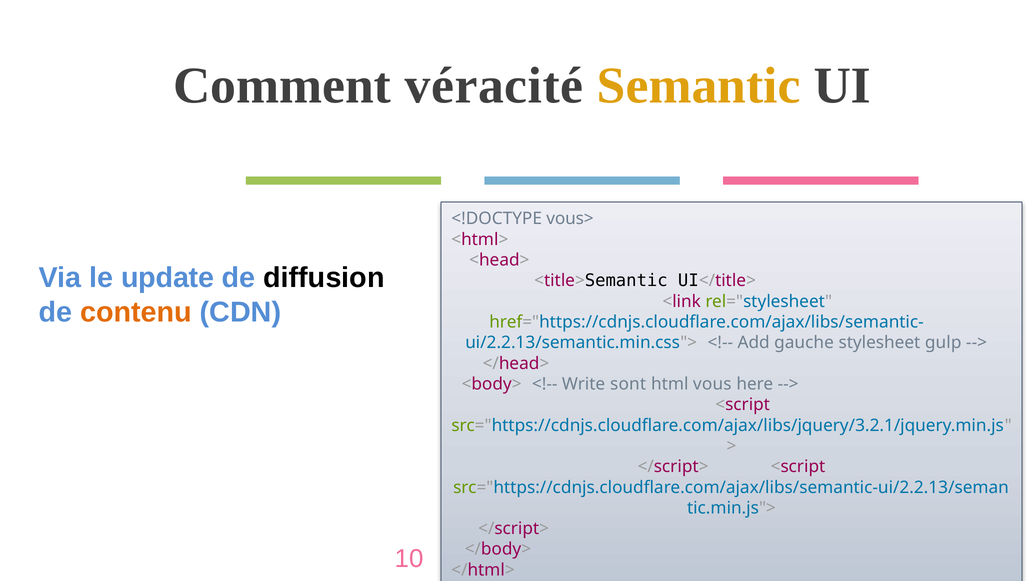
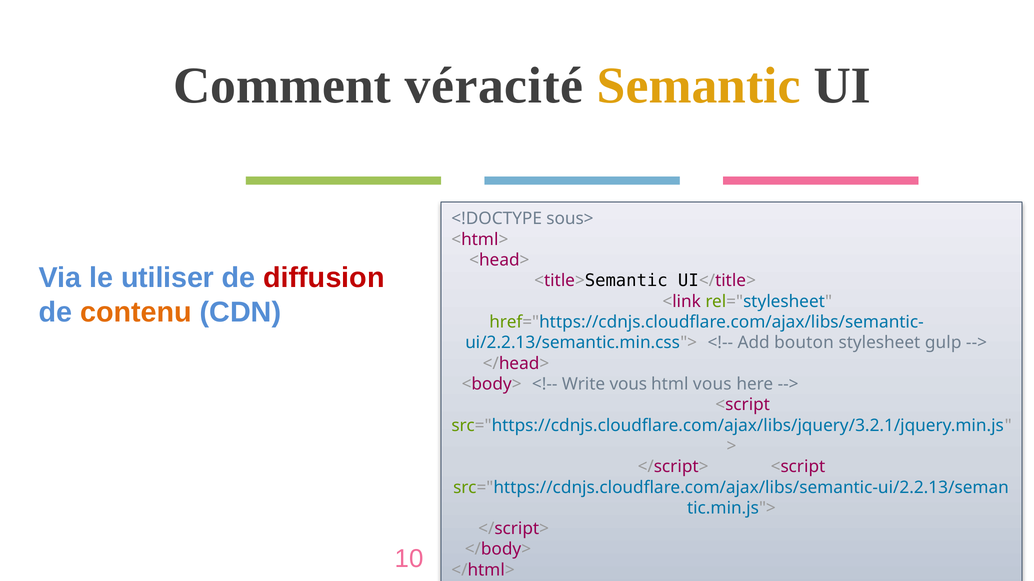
vous>: vous> -> sous> (570, 219)
update: update -> utiliser (168, 278)
diffusion colour: black -> red (324, 278)
gauche: gauche -> bouton (804, 343)
Write sont: sont -> vous (628, 384)
